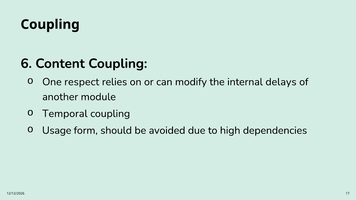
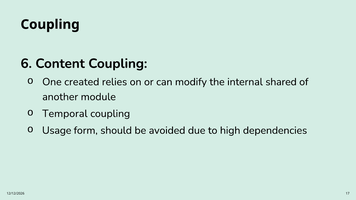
respect: respect -> created (82, 82)
delays: delays -> shared (281, 82)
